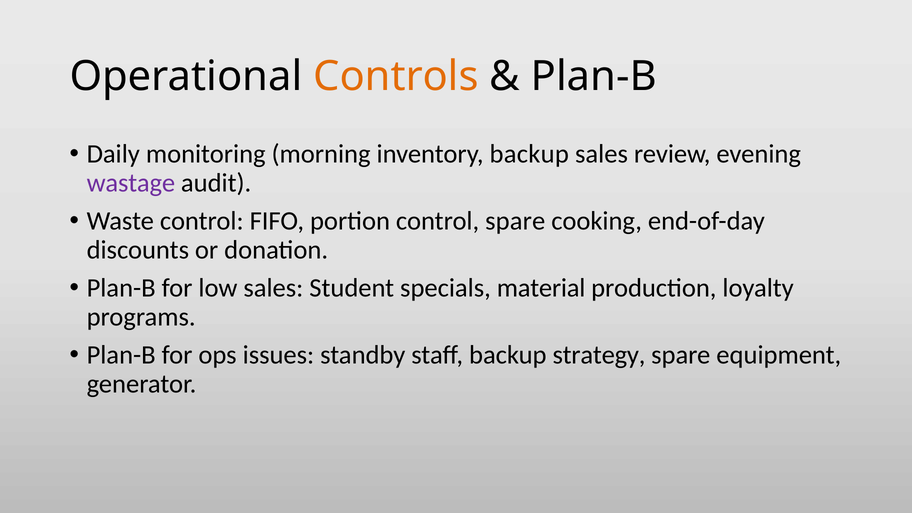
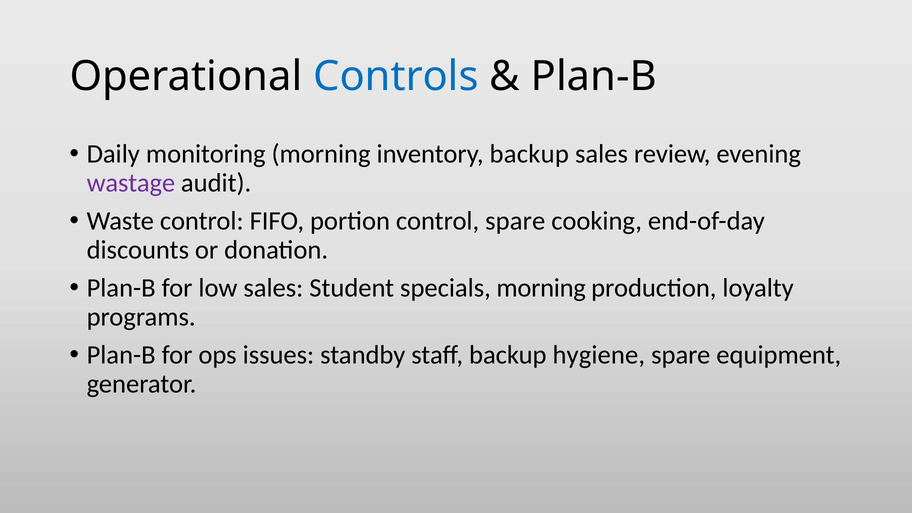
Controls colour: orange -> blue (396, 77)
specials material: material -> morning (541, 288)
strategy: strategy -> hygiene (599, 355)
